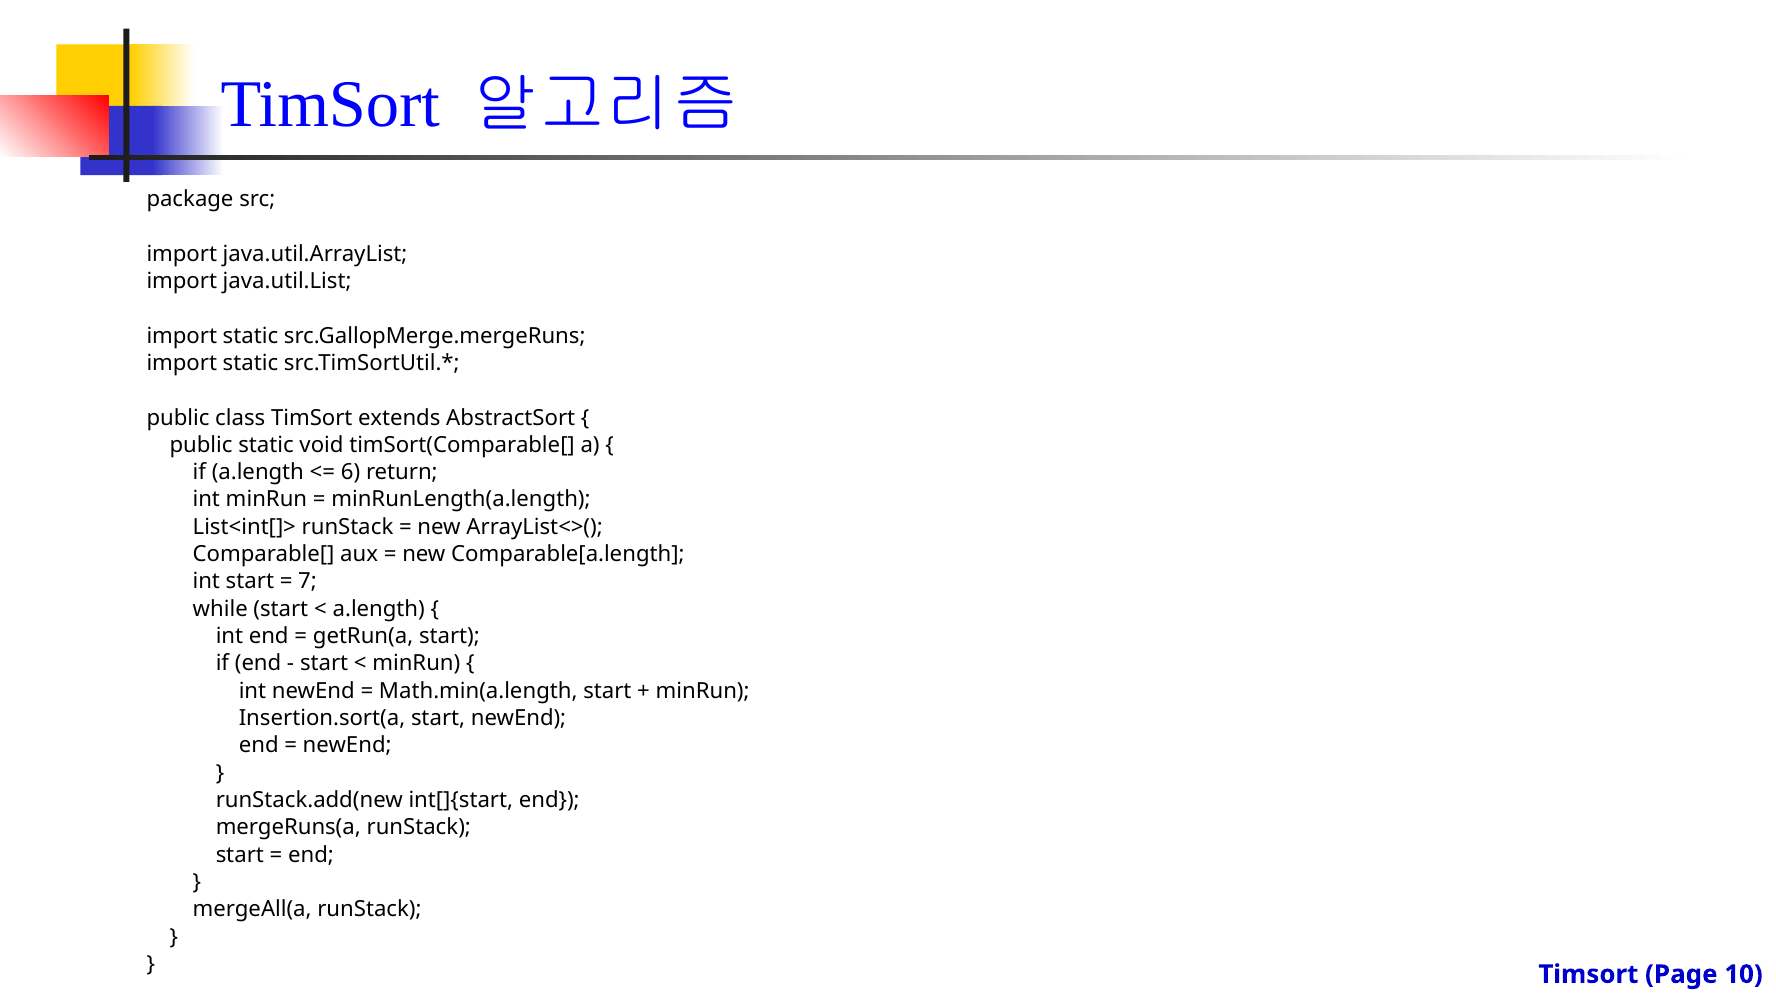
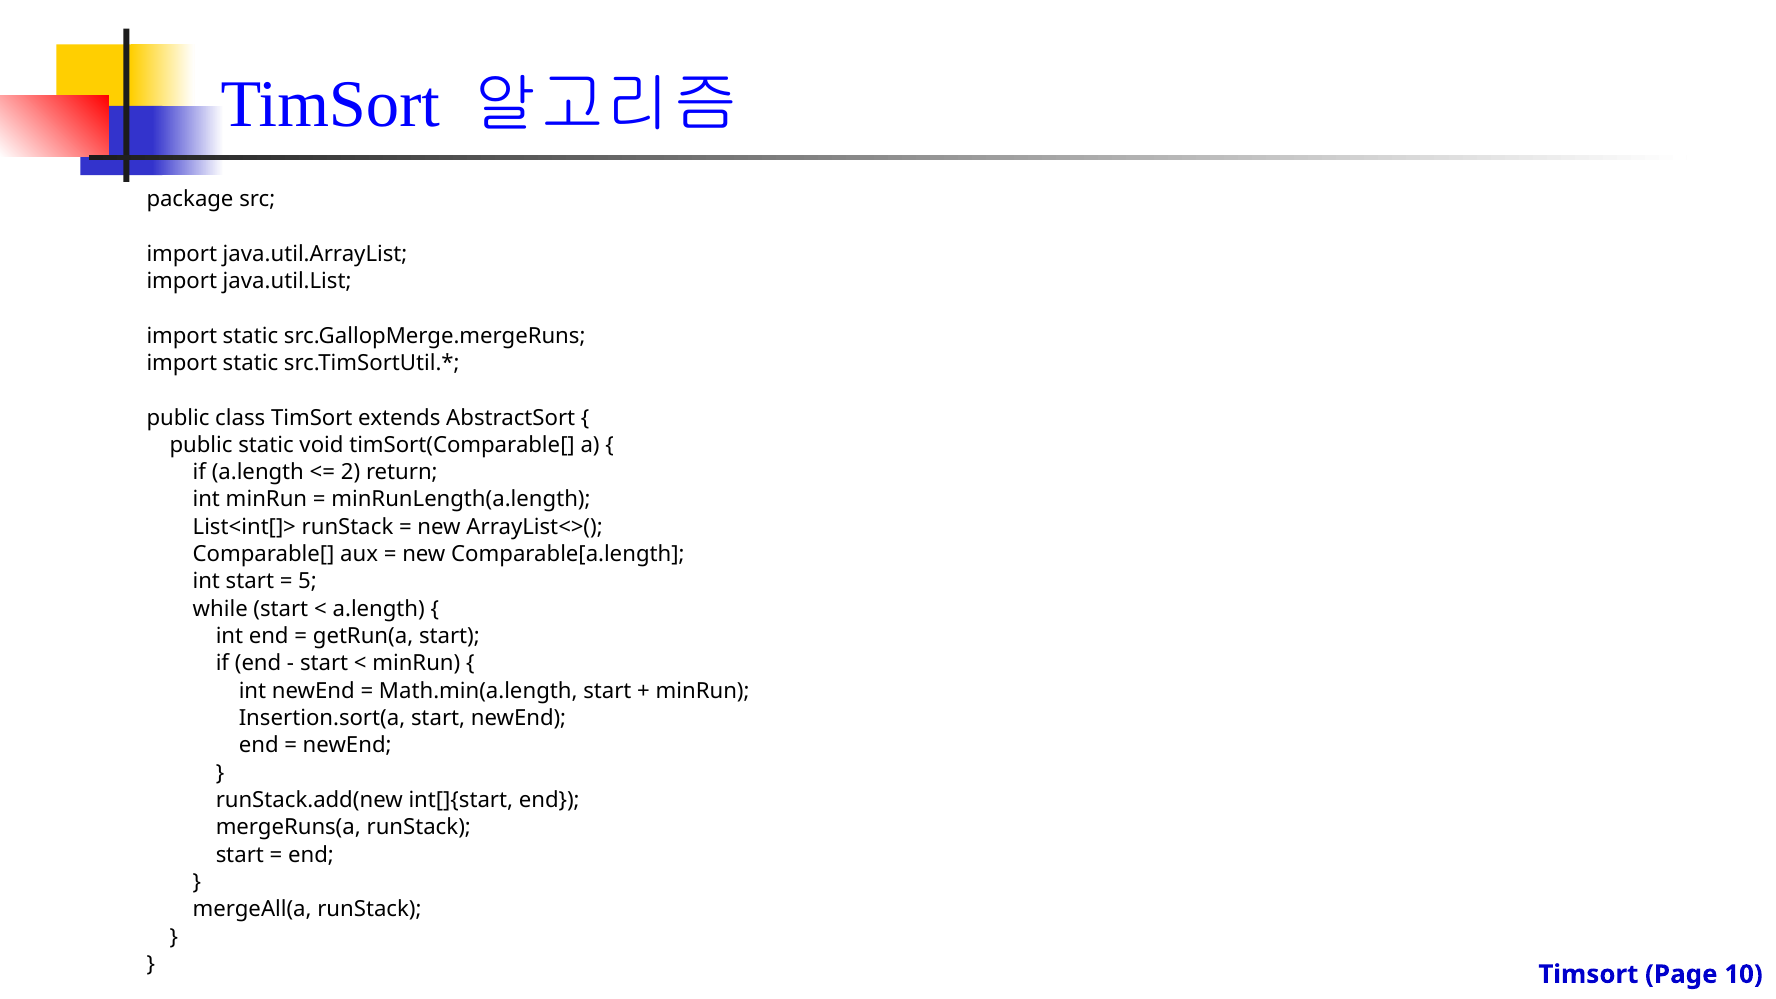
6: 6 -> 2 (350, 472)
7: 7 -> 5 (308, 582)
